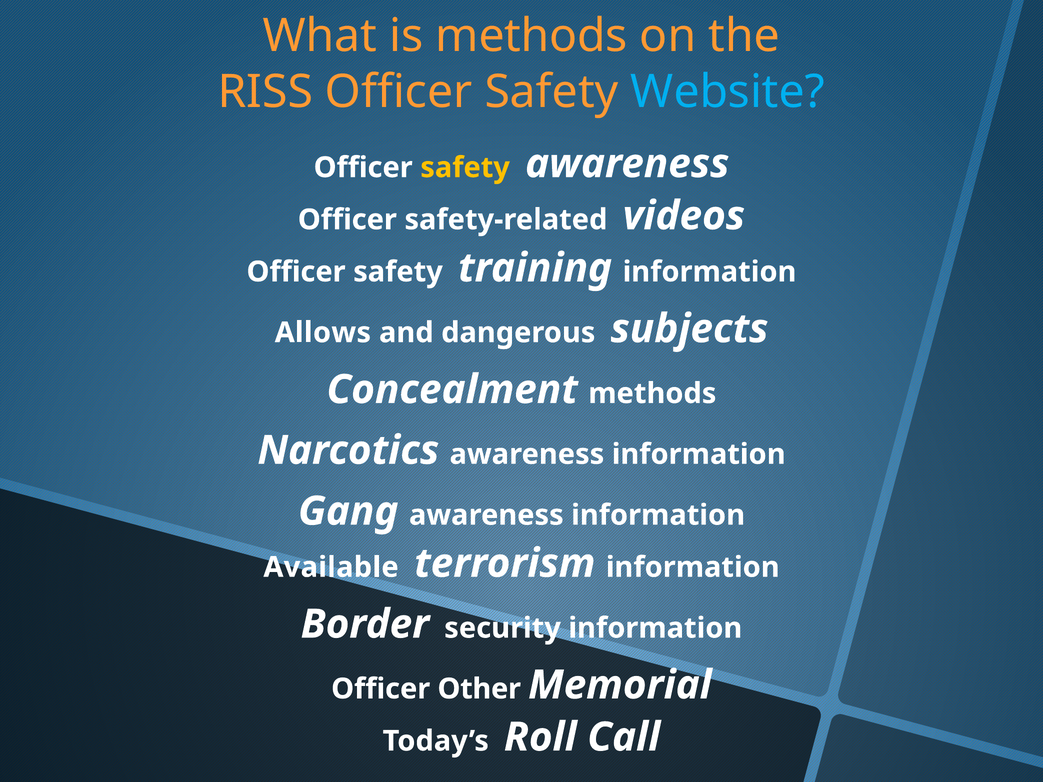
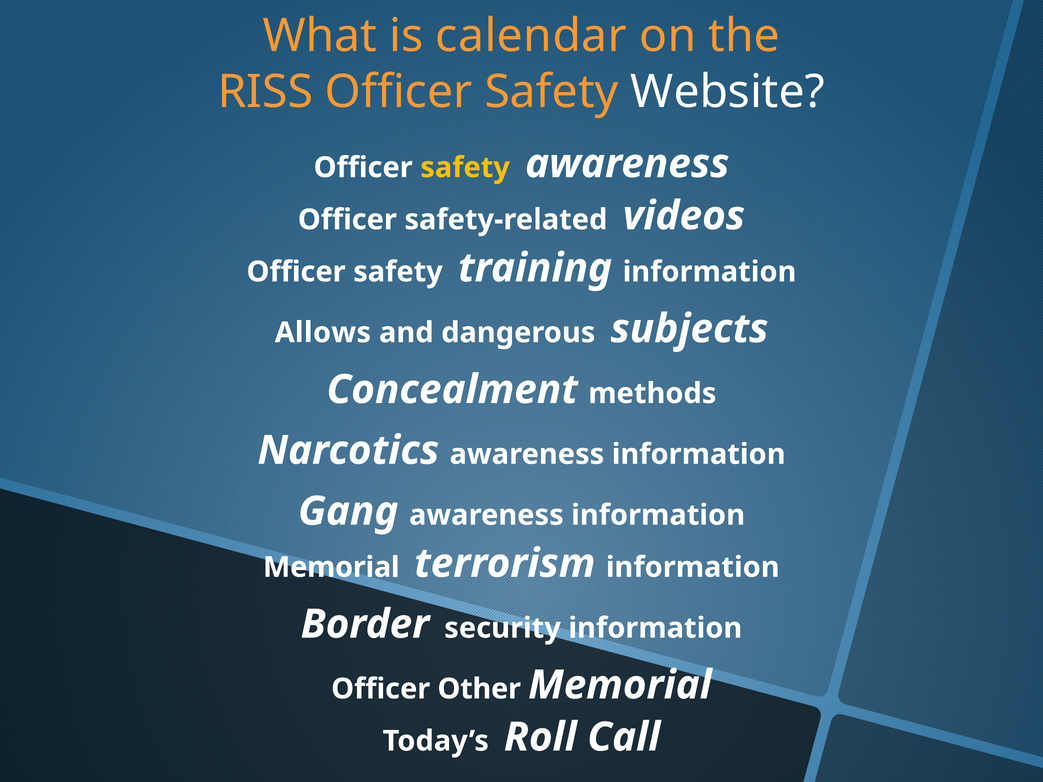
is methods: methods -> calendar (531, 36)
Website colour: light blue -> white (728, 92)
Available: Available -> Memorial (331, 567)
